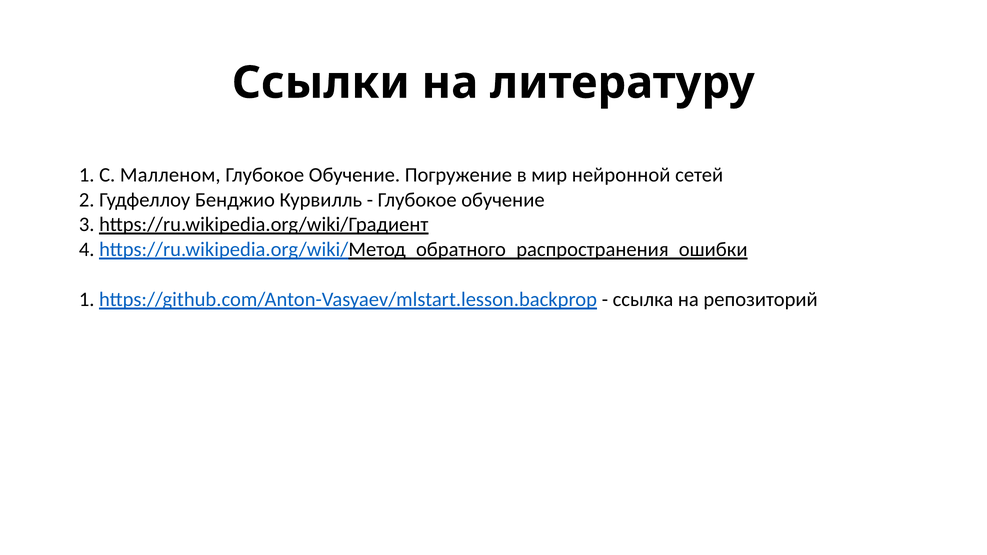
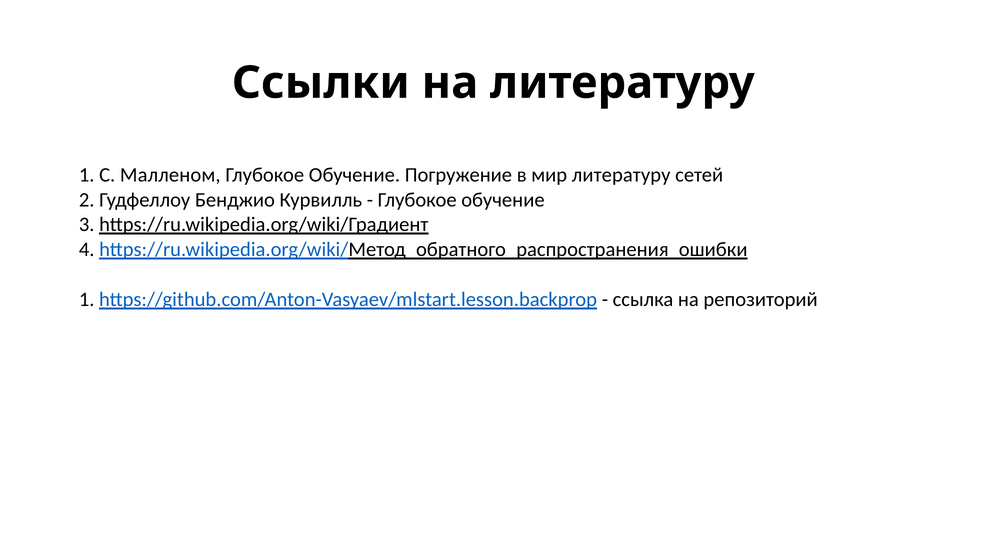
мир нейронной: нейронной -> литературу (621, 175)
